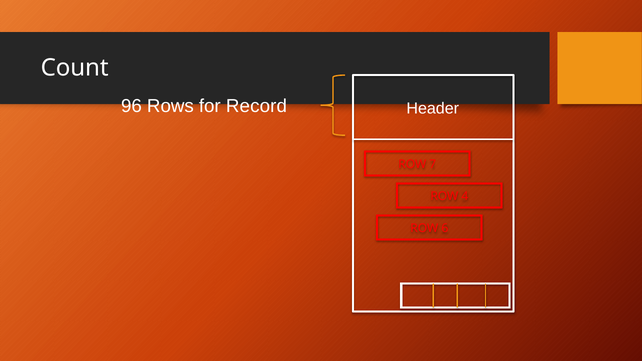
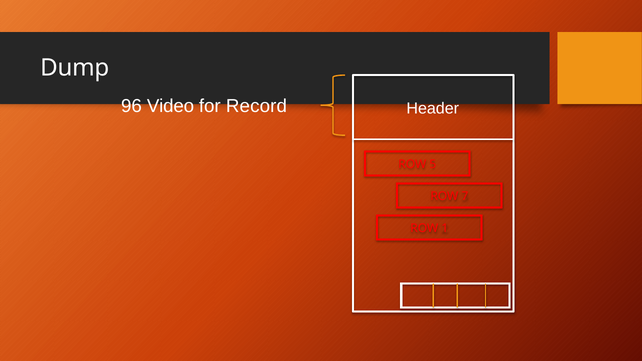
Count: Count -> Dump (75, 68)
Rows: Rows -> Video (170, 106)
7: 7 -> 5 (433, 164)
4: 4 -> 7 (465, 196)
6: 6 -> 1 (445, 228)
